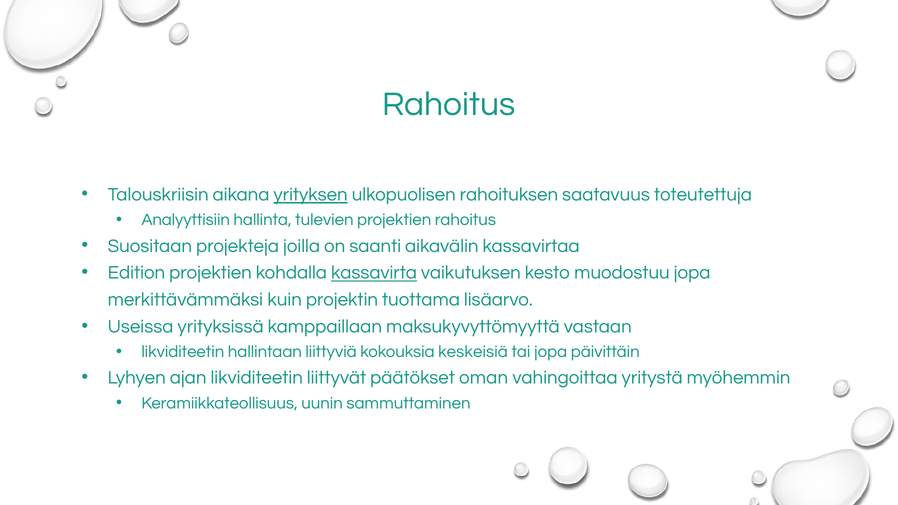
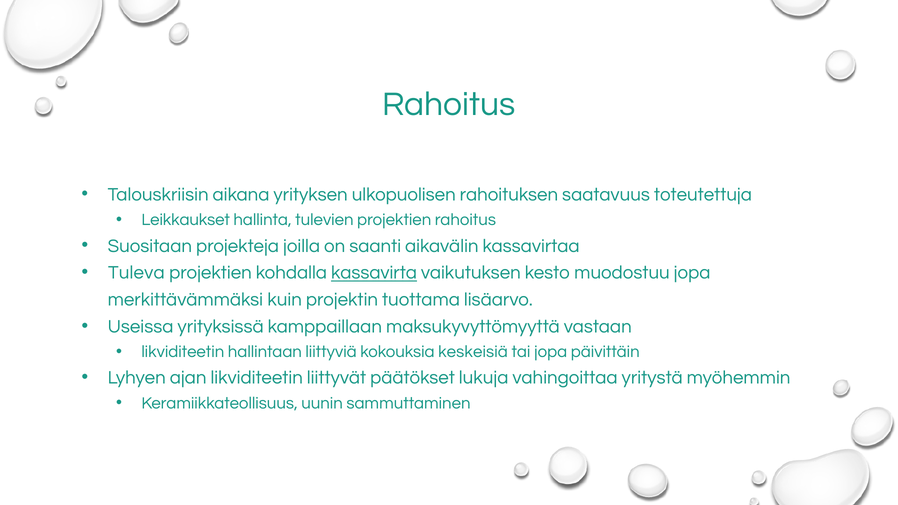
yrityksen underline: present -> none (311, 195)
Analyyttisiin: Analyyttisiin -> Leikkaukset (186, 220)
Edition: Edition -> Tuleva (136, 273)
oman: oman -> lukuja (484, 378)
